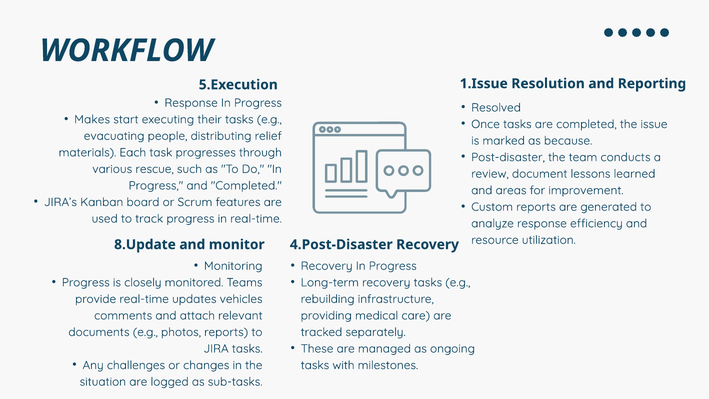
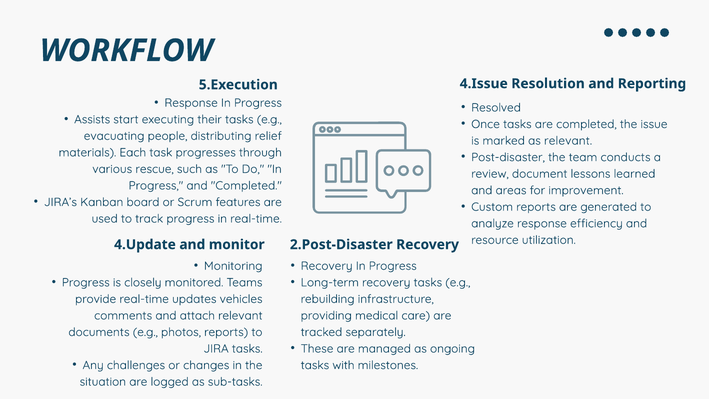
1.Issue: 1.Issue -> 4.Issue (484, 84)
Makes: Makes -> Assists (92, 119)
as because: because -> relevant (568, 141)
8.Update: 8.Update -> 4.Update (145, 244)
4.Post-Disaster: 4.Post-Disaster -> 2.Post-Disaster (341, 244)
